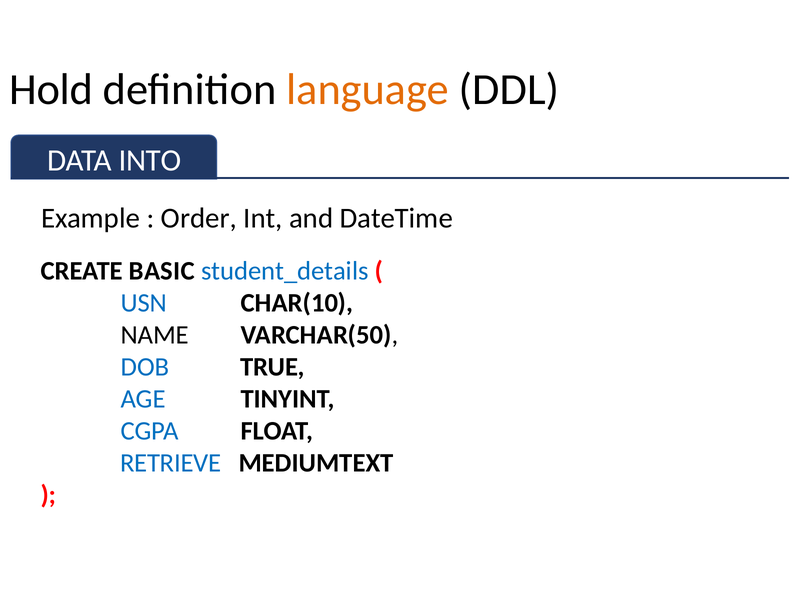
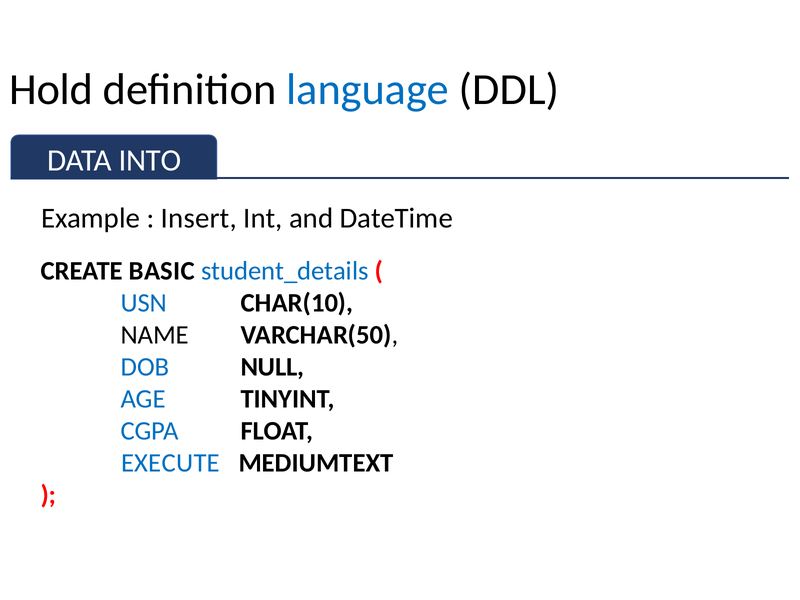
language colour: orange -> blue (368, 90)
Order: Order -> Insert (199, 218)
TRUE: TRUE -> NULL (272, 367)
RETRIEVE: RETRIEVE -> EXECUTE (170, 463)
